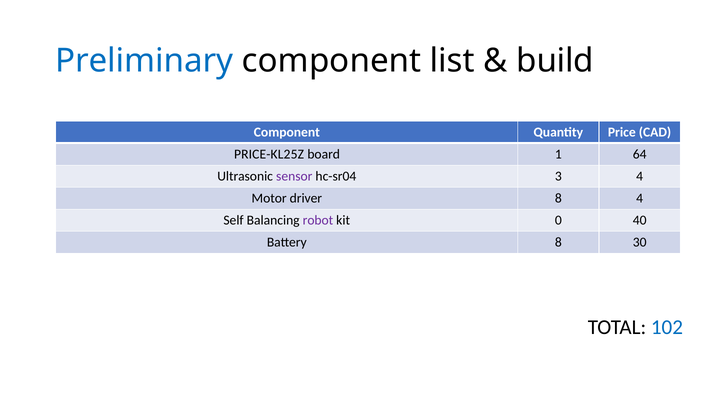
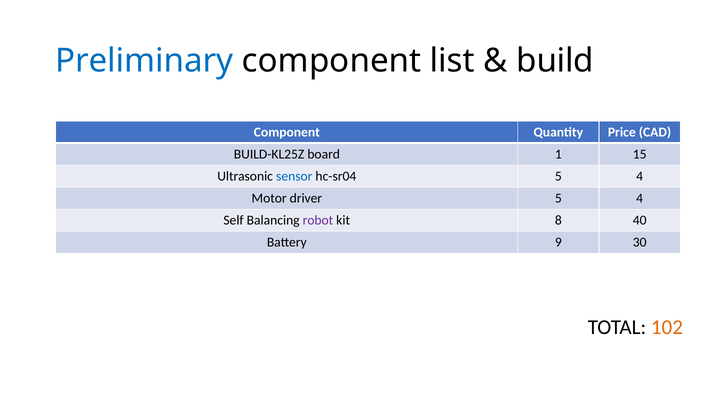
PRICE-KL25Z: PRICE-KL25Z -> BUILD-KL25Z (269, 154)
64: 64 -> 15 (640, 154)
sensor colour: purple -> blue (294, 176)
hc-sr04 3: 3 -> 5 (558, 176)
driver 8: 8 -> 5 (558, 199)
0: 0 -> 8 (558, 221)
Battery 8: 8 -> 9 (558, 243)
102 colour: blue -> orange (667, 327)
